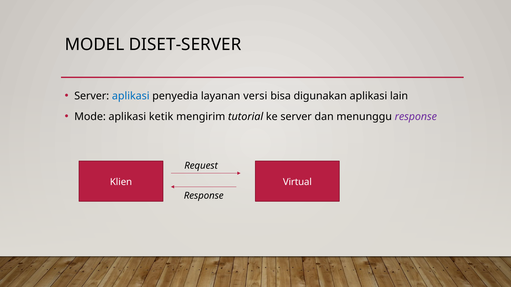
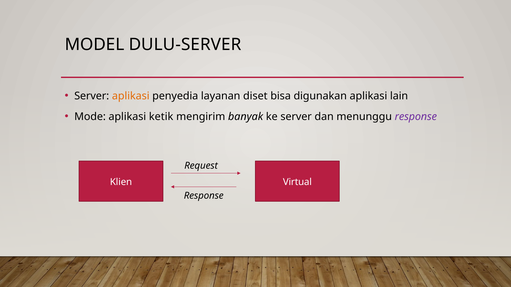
DISET-SERVER: DISET-SERVER -> DULU-SERVER (185, 45)
aplikasi colour: blue -> orange (131, 96)
versi: versi -> diset (255, 96)
tutorial: tutorial -> banyak (246, 117)
